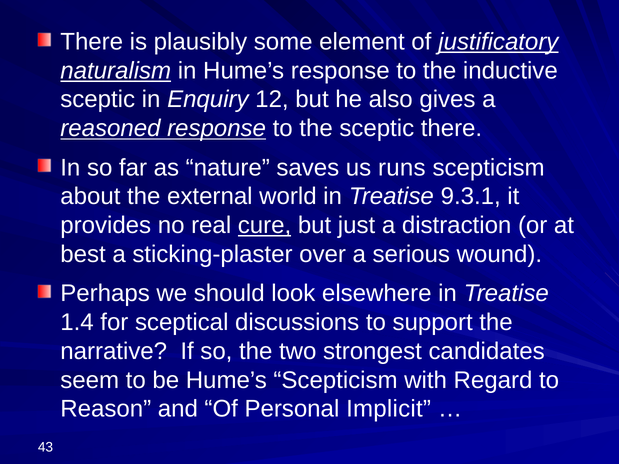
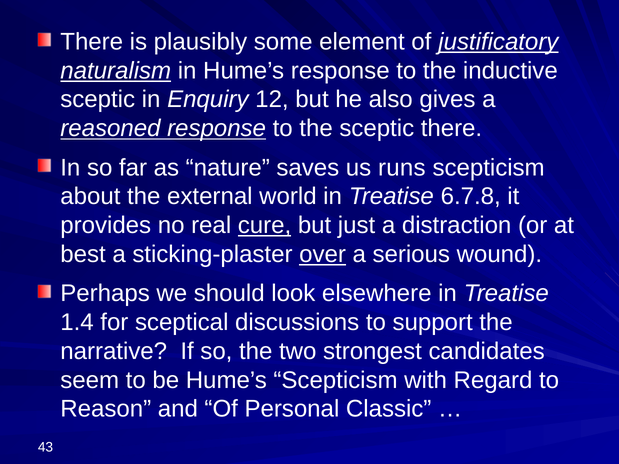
9.3.1: 9.3.1 -> 6.7.8 (471, 197)
over underline: none -> present (323, 254)
Implicit: Implicit -> Classic (389, 409)
